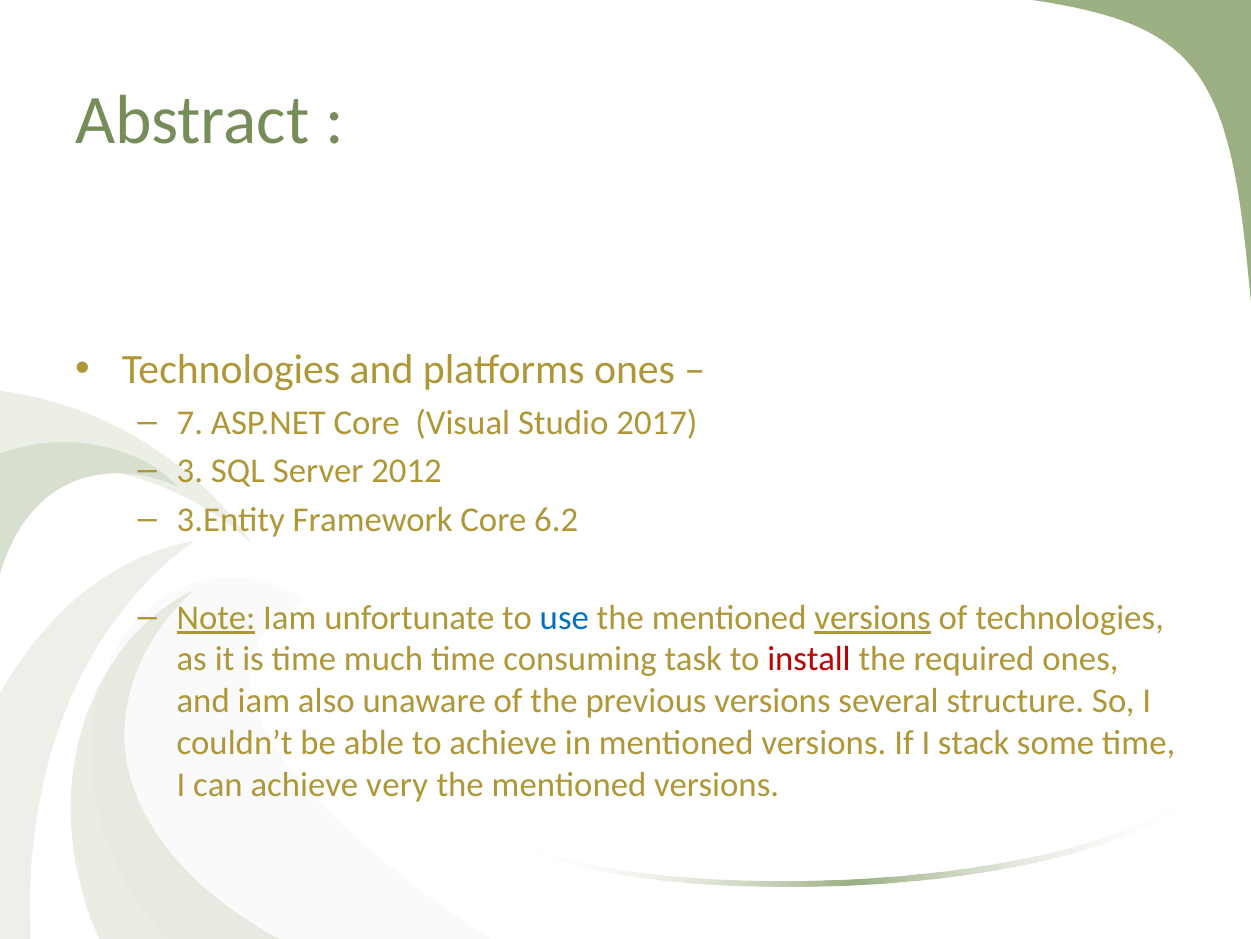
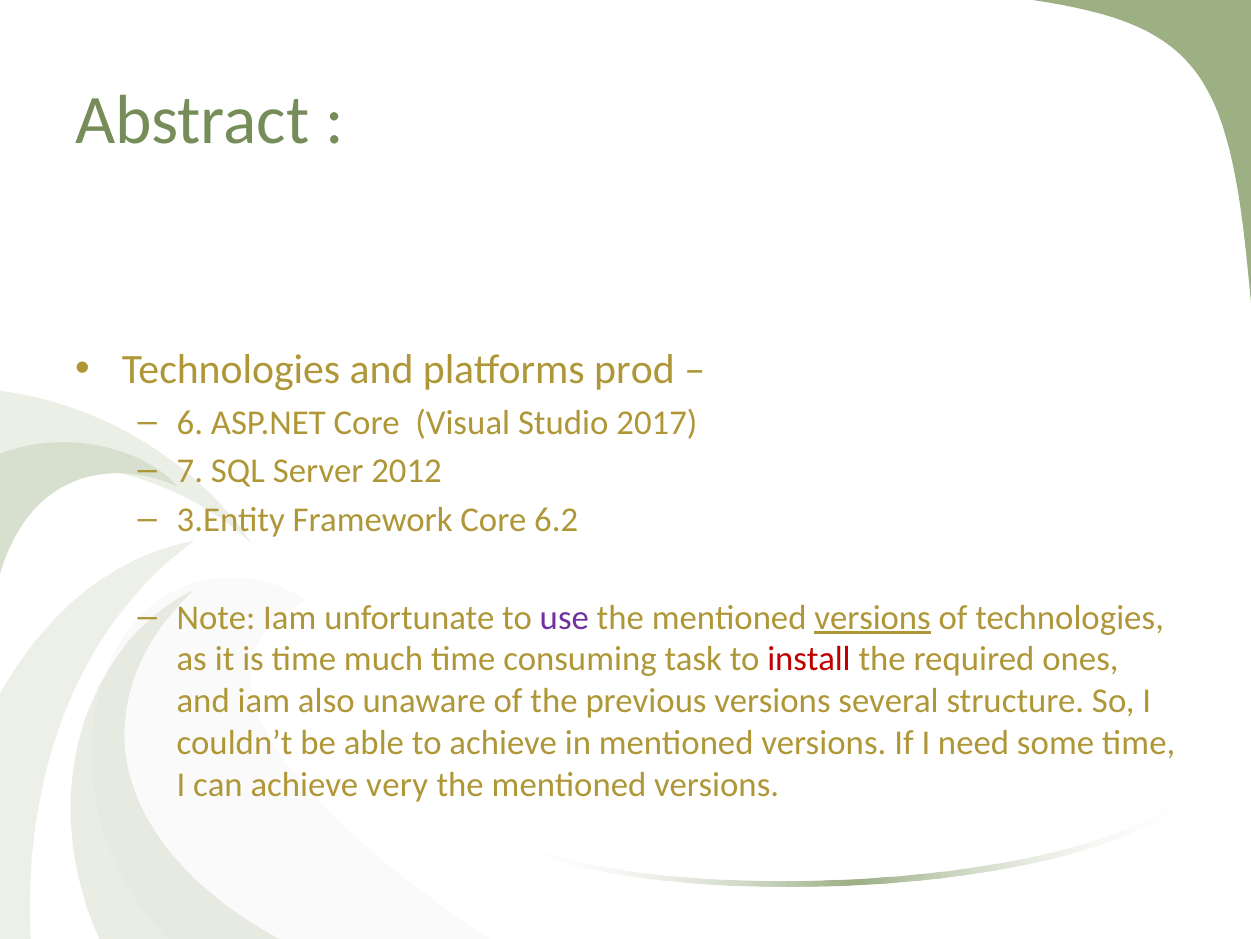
platforms ones: ones -> prod (635, 370)
7: 7 -> 6 (190, 422)
3: 3 -> 7 (190, 471)
Note underline: present -> none (216, 617)
use colour: blue -> purple (564, 617)
stack: stack -> need (974, 742)
